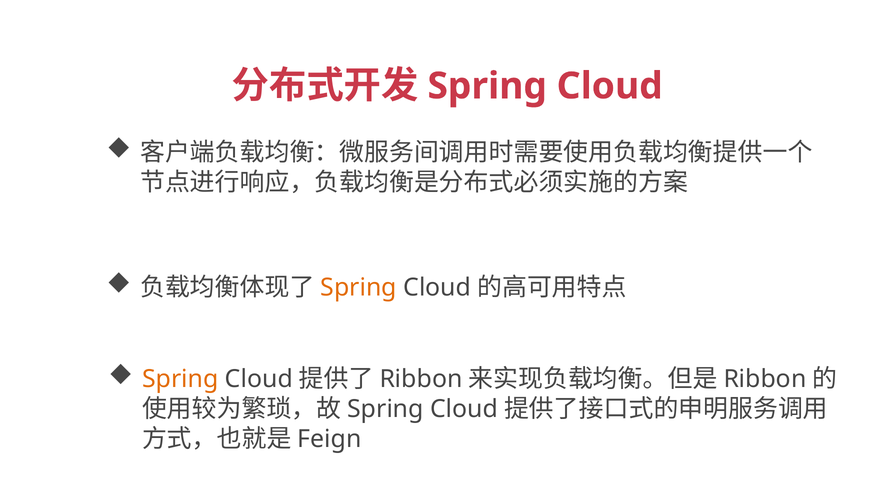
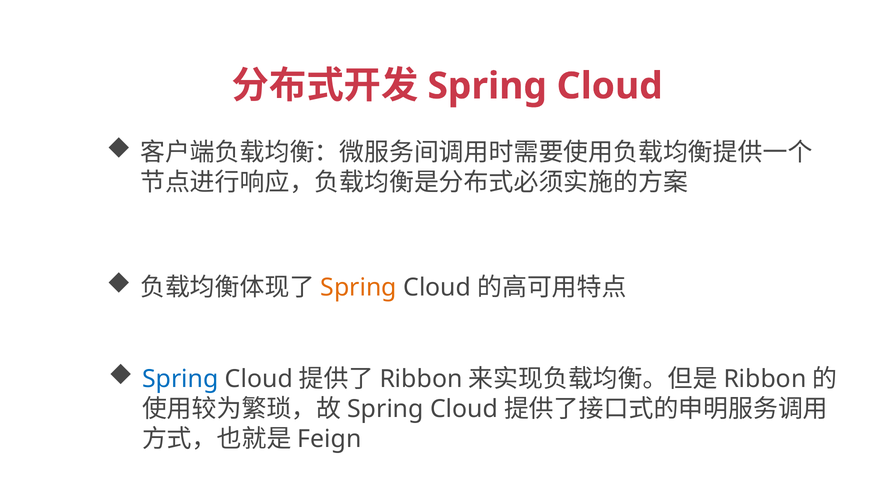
Spring colour: orange -> blue (180, 379)
